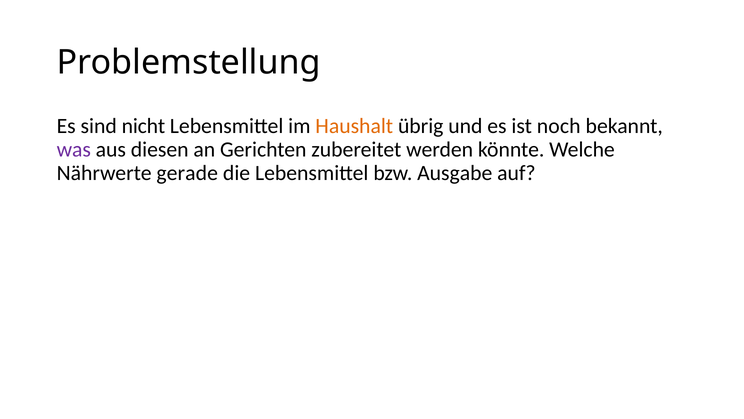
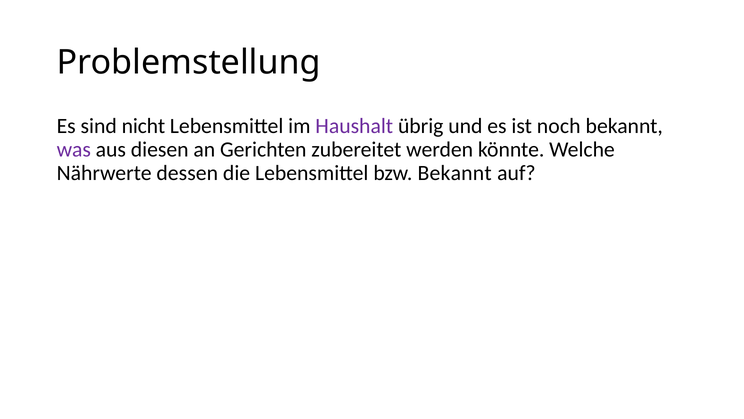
Haushalt colour: orange -> purple (354, 126)
gerade: gerade -> dessen (187, 173)
bzw Ausgabe: Ausgabe -> Bekannt (455, 173)
